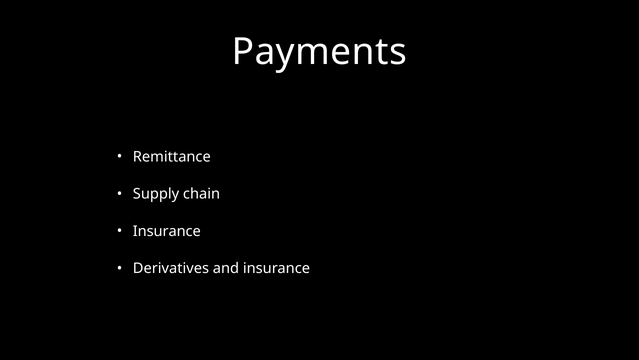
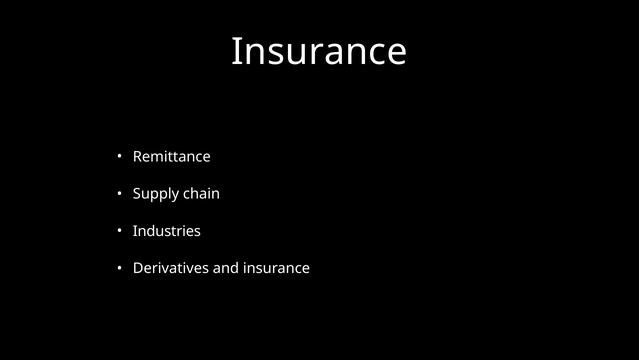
Payments: Payments -> Insurance (319, 52)
Insurance: Insurance -> Industries (167, 231)
